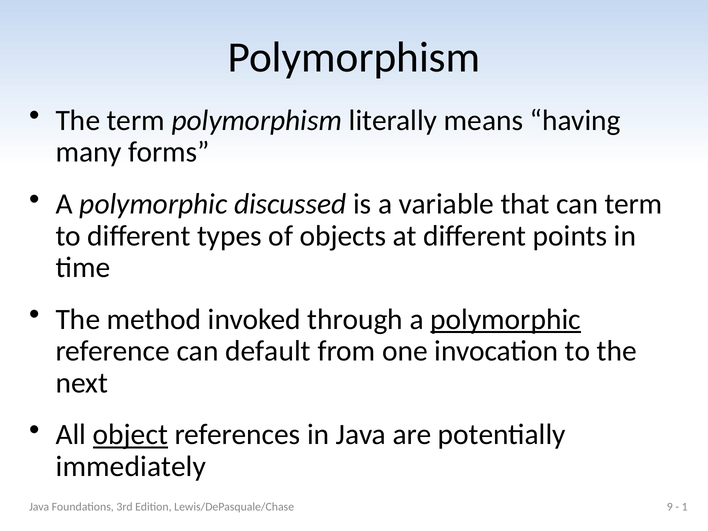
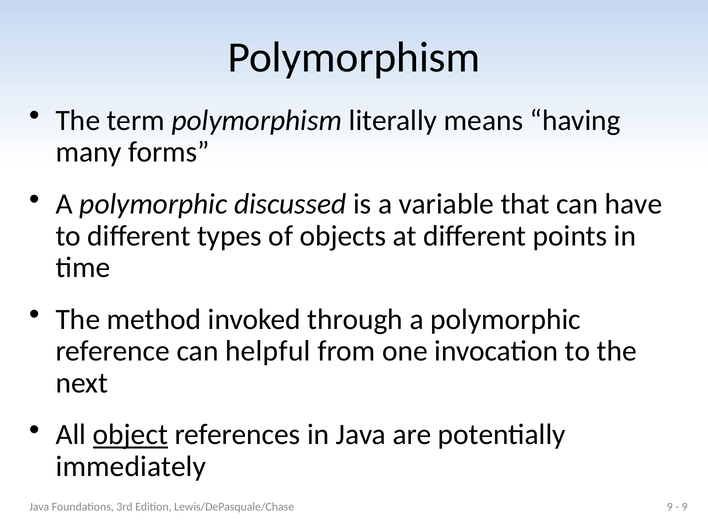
can term: term -> have (633, 204)
polymorphic underline: present -> none (506, 319)
default: default -> helpful (268, 351)
1: 1 -> 9 (685, 507)
